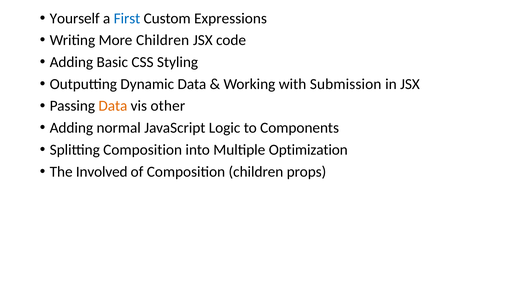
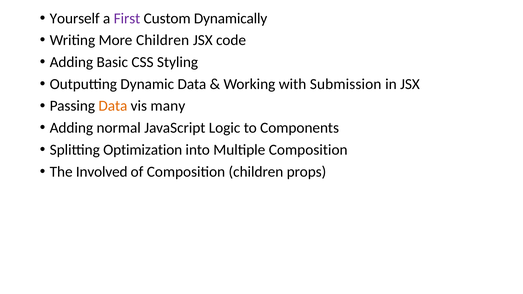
First colour: blue -> purple (127, 18)
Expressions: Expressions -> Dynamically (231, 18)
other: other -> many (168, 106)
Splitting Composition: Composition -> Optimization (143, 150)
Multiple Optimization: Optimization -> Composition (308, 150)
